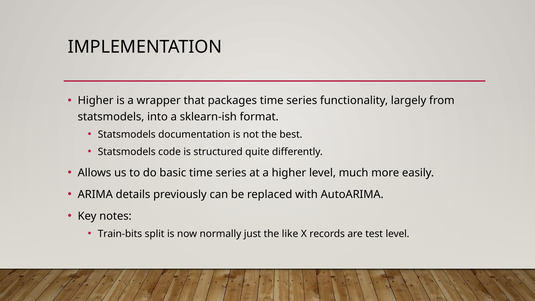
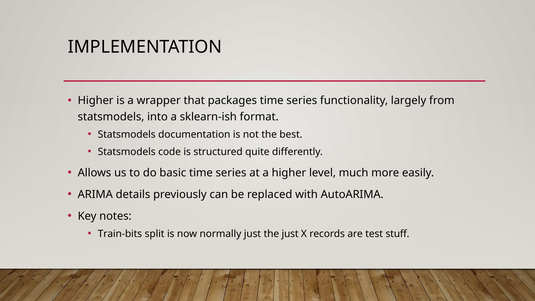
the like: like -> just (290, 234)
test level: level -> stuff (397, 234)
